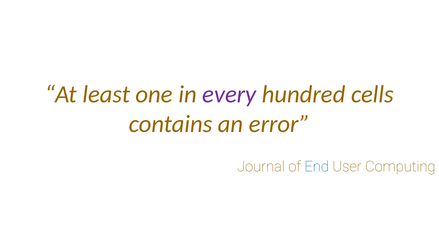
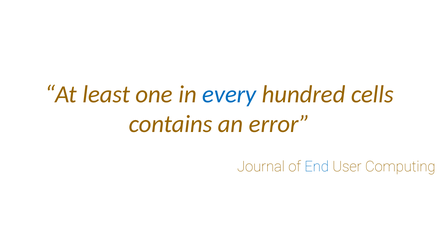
every colour: purple -> blue (229, 94)
